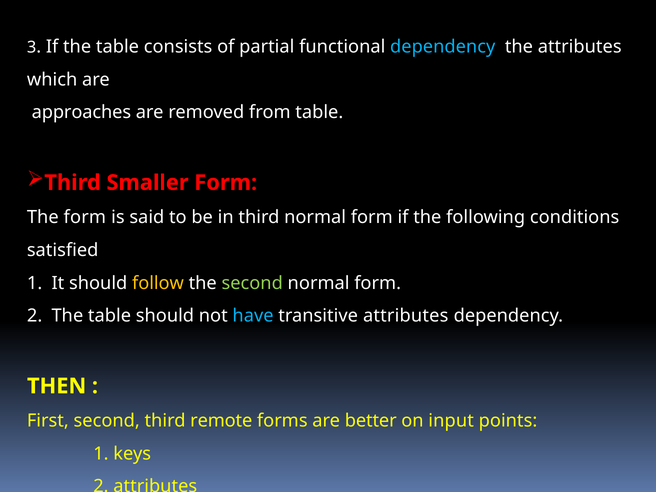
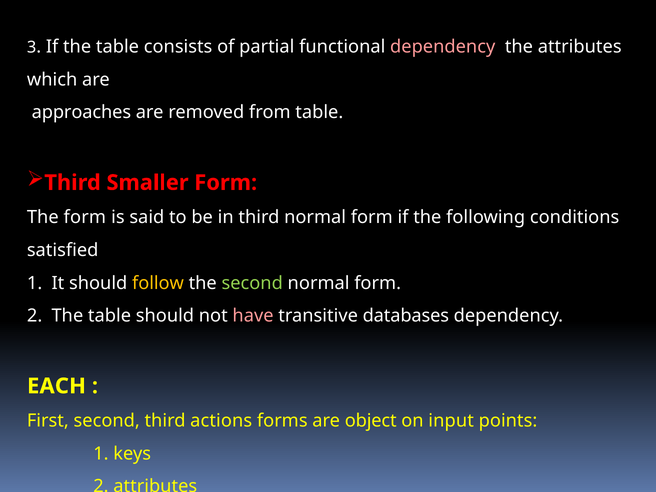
dependency colour: light blue -> pink (443, 47)
have colour: light blue -> pink (253, 316)
transitive attributes: attributes -> databases (406, 316)
THEN: THEN -> EACH (56, 386)
remote: remote -> actions (221, 421)
better: better -> object (371, 421)
